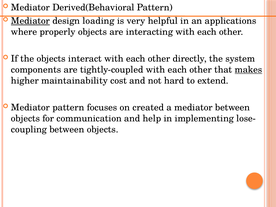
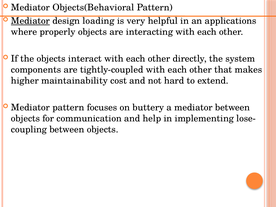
Derived(Behavioral: Derived(Behavioral -> Objects(Behavioral (93, 8)
makes underline: present -> none (248, 70)
created: created -> buttery (148, 107)
